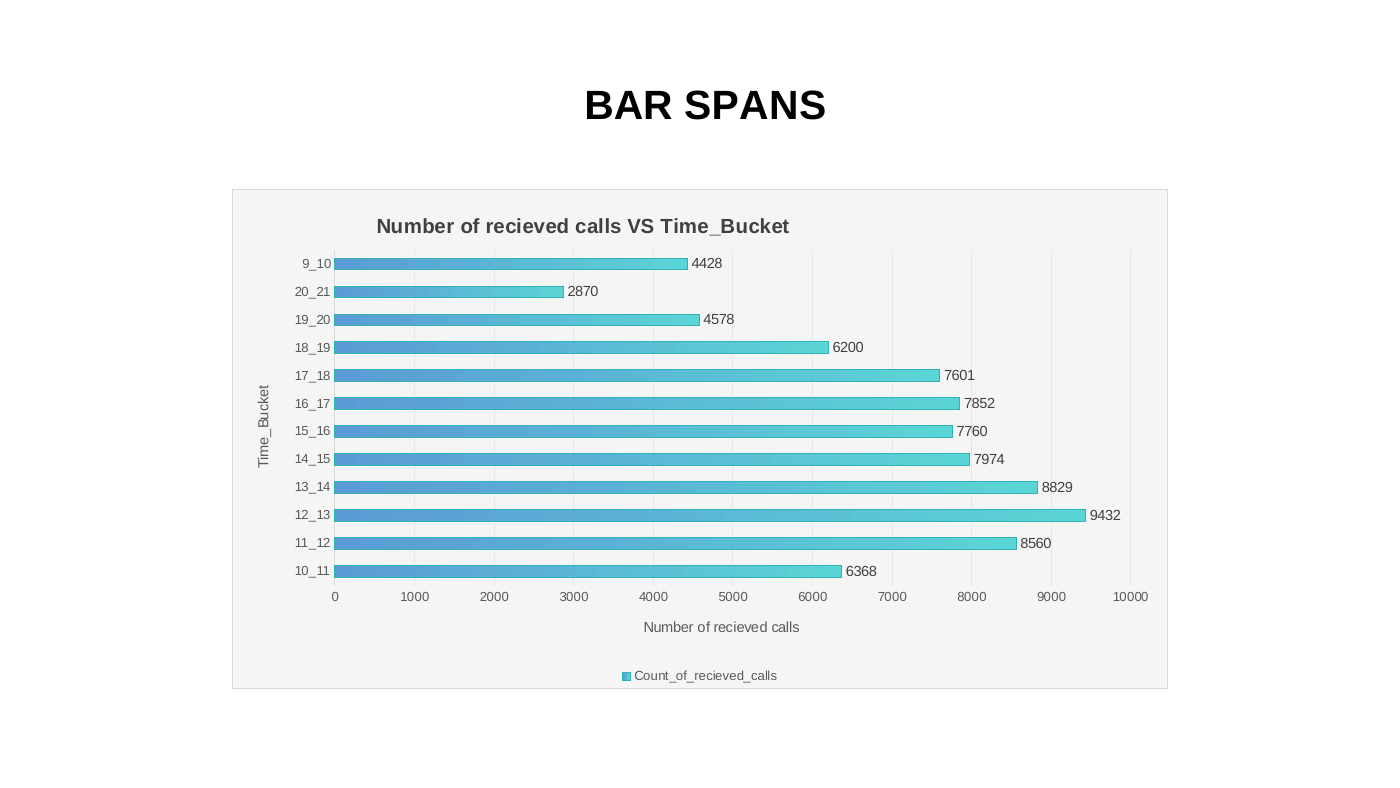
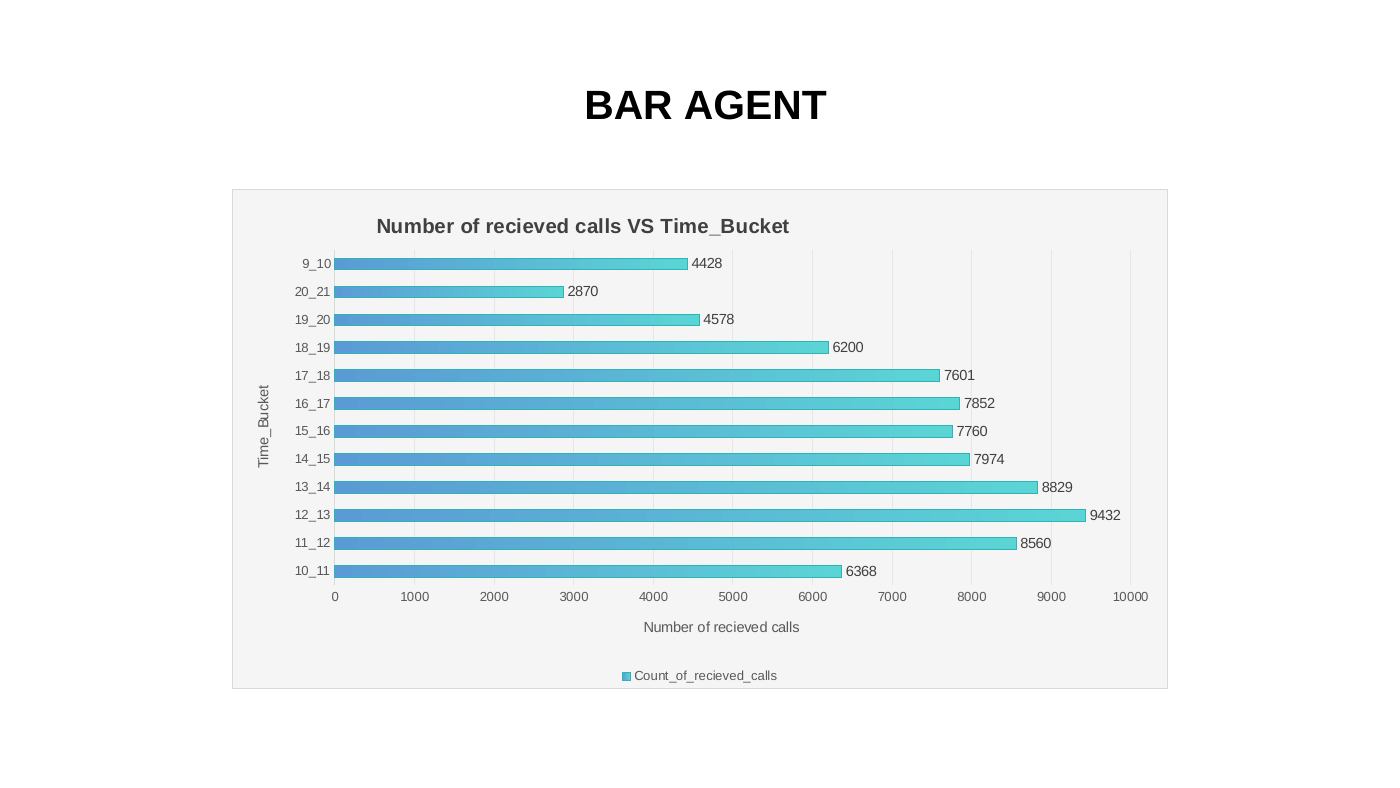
SPANS: SPANS -> AGENT (755, 106)
